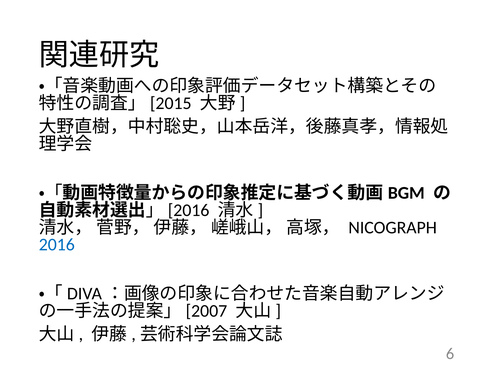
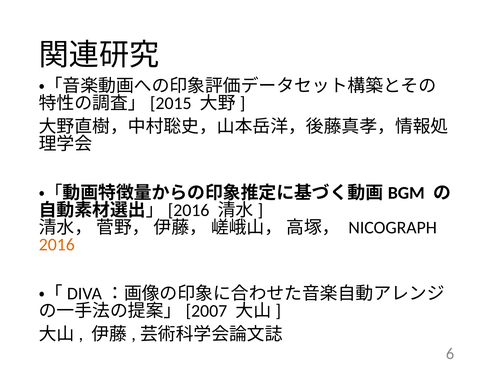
2016 colour: blue -> orange (57, 245)
